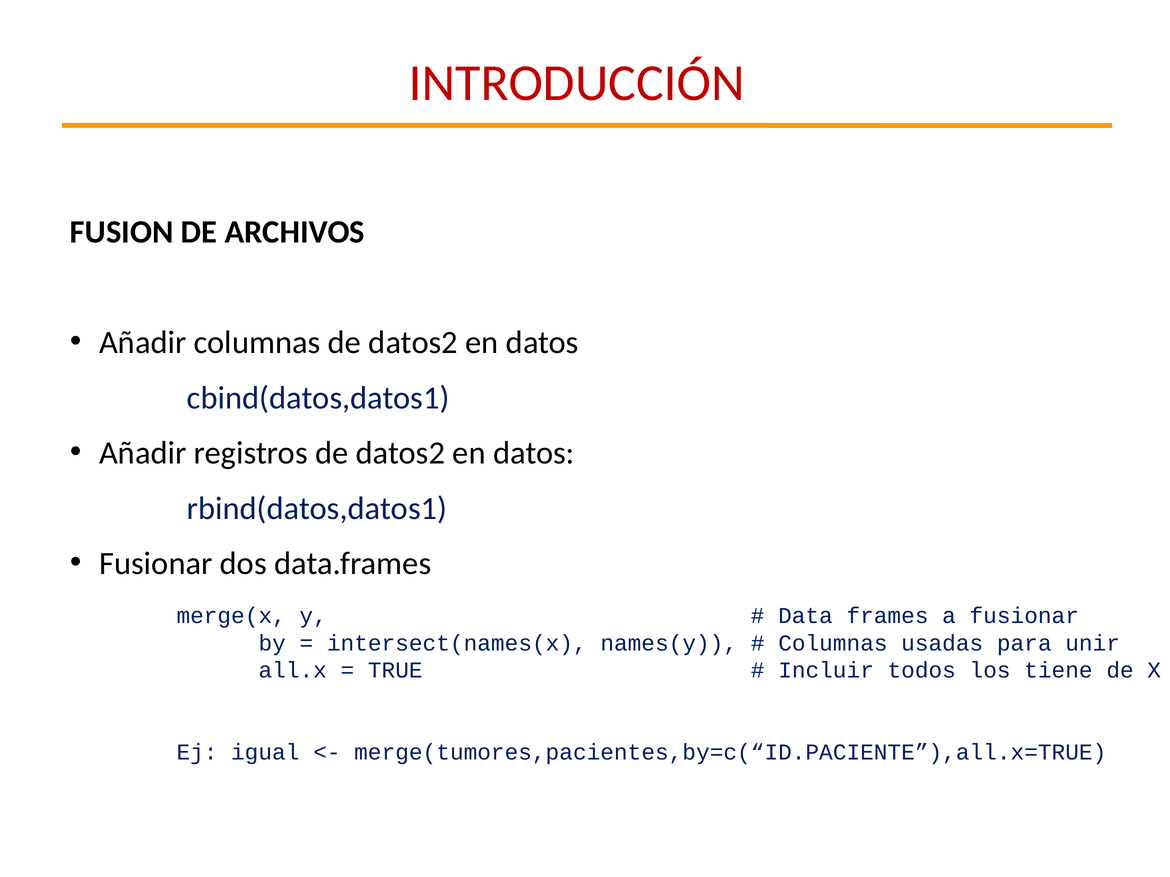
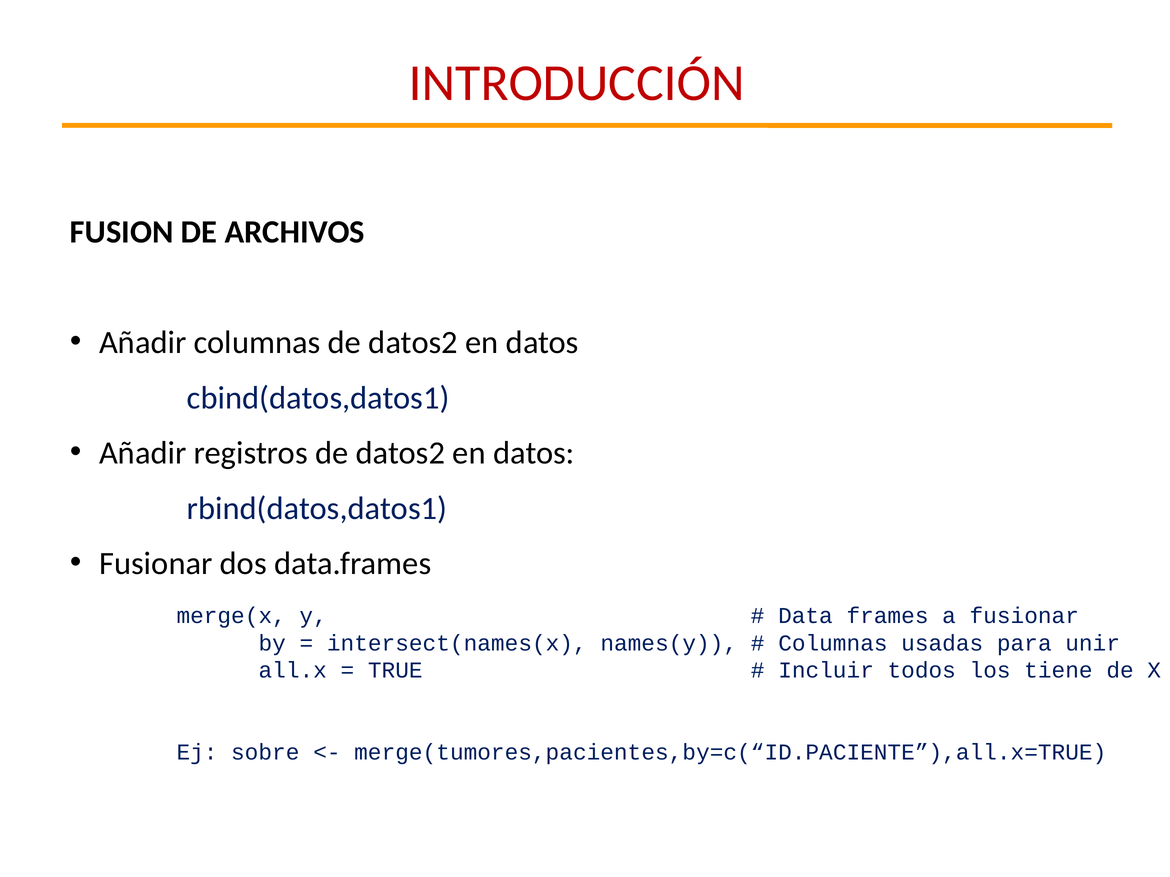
igual: igual -> sobre (265, 753)
